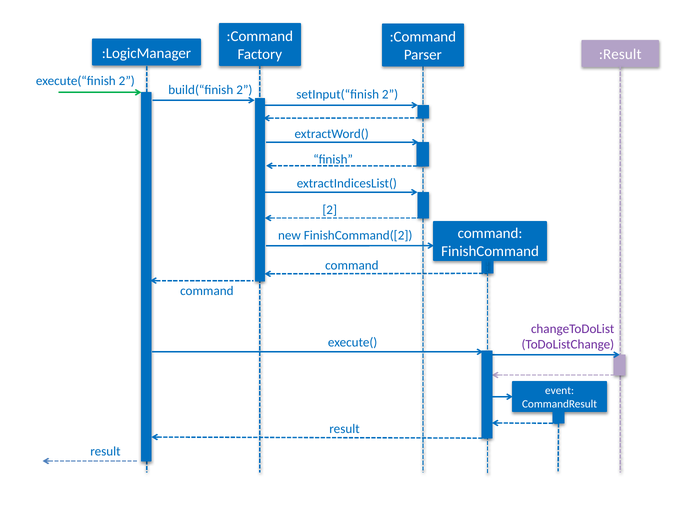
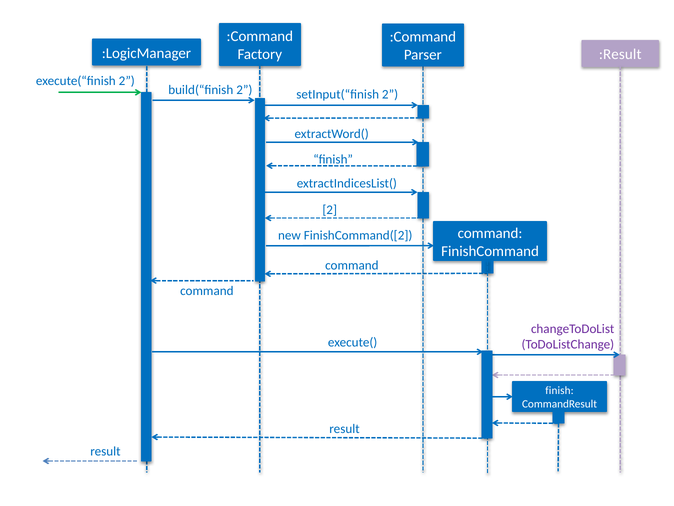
event: event -> finish (560, 390)
